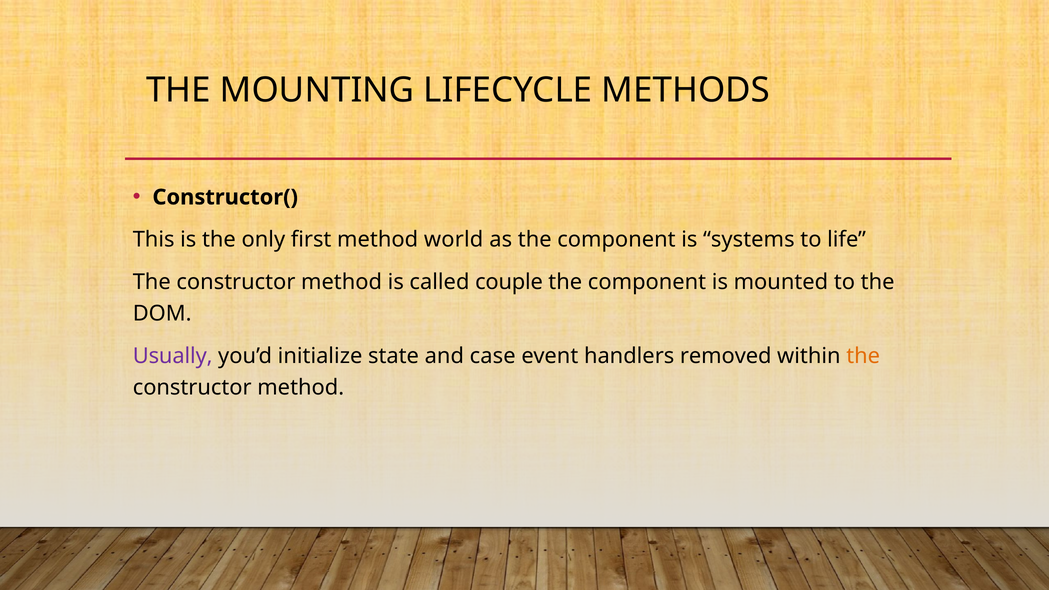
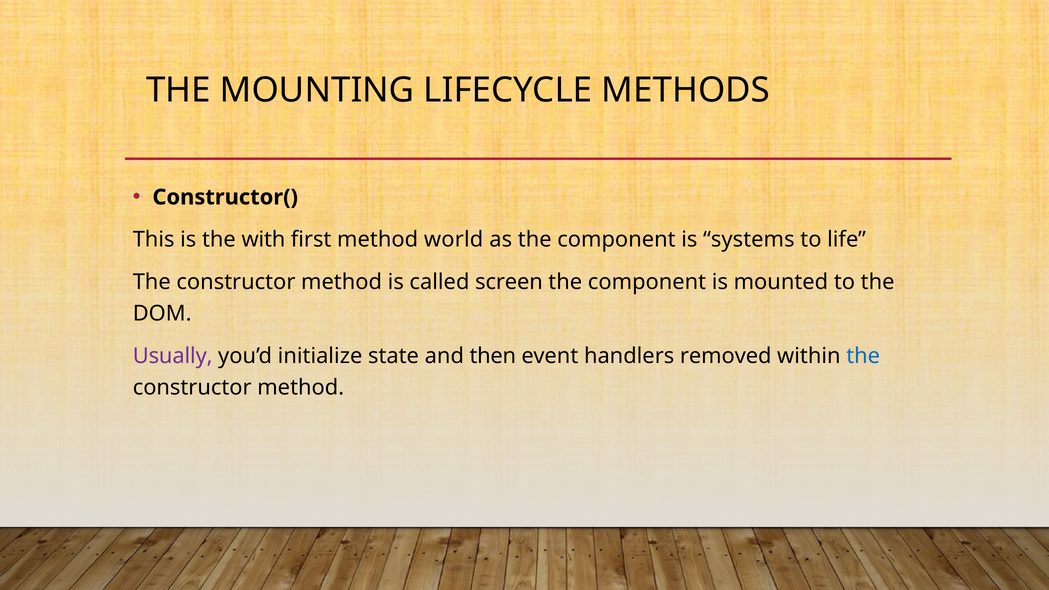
only: only -> with (263, 240)
couple: couple -> screen (509, 282)
case: case -> then (493, 356)
the colour: orange -> blue (863, 356)
